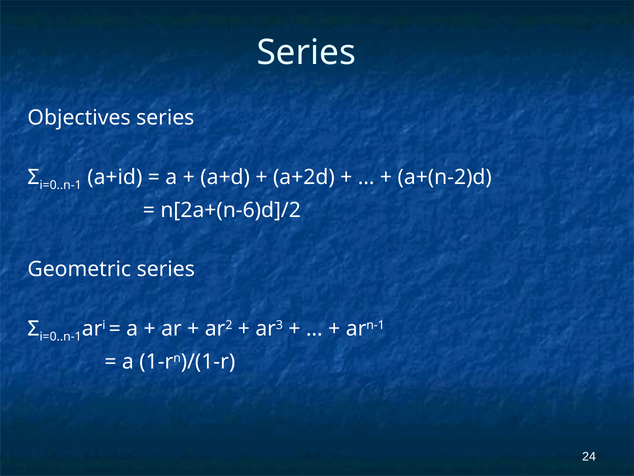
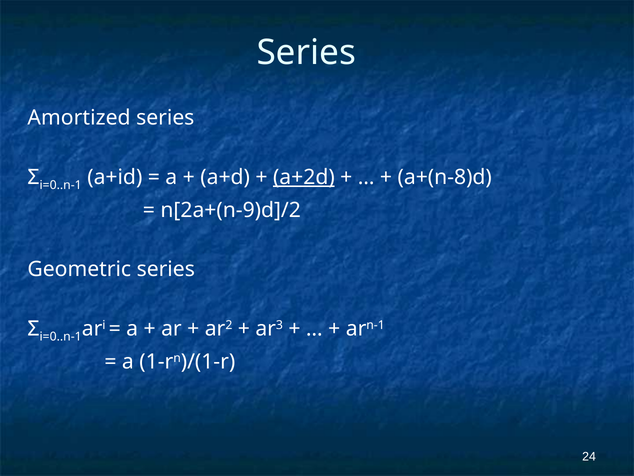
Objectives: Objectives -> Amortized (79, 118)
a+2d underline: none -> present (304, 177)
a+(n-2)d: a+(n-2)d -> a+(n-8)d (445, 177)
n[2a+(n-6)d]/2: n[2a+(n-6)d]/2 -> n[2a+(n-9)d]/2 (231, 210)
